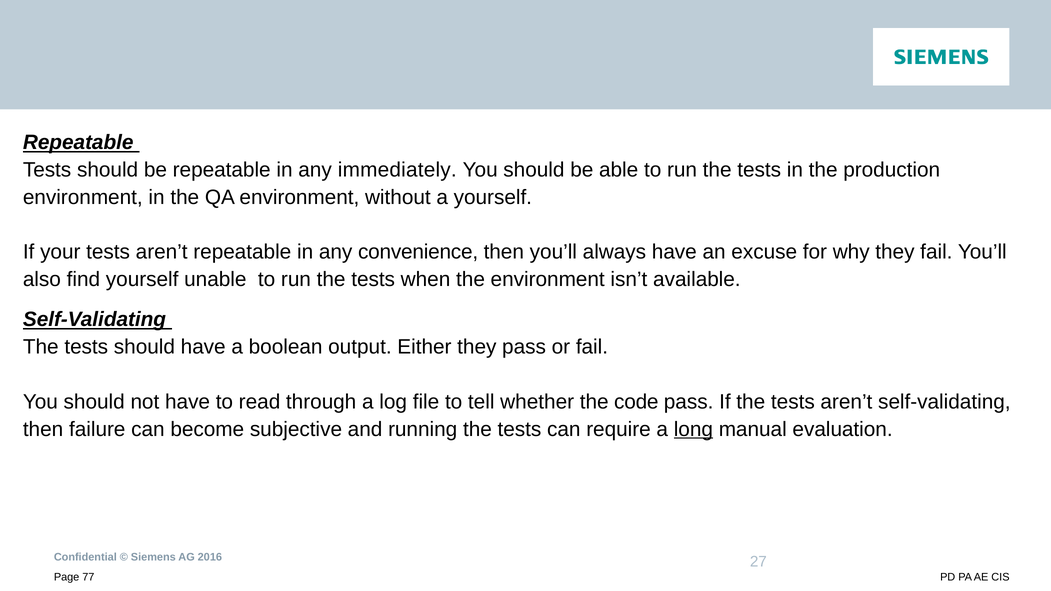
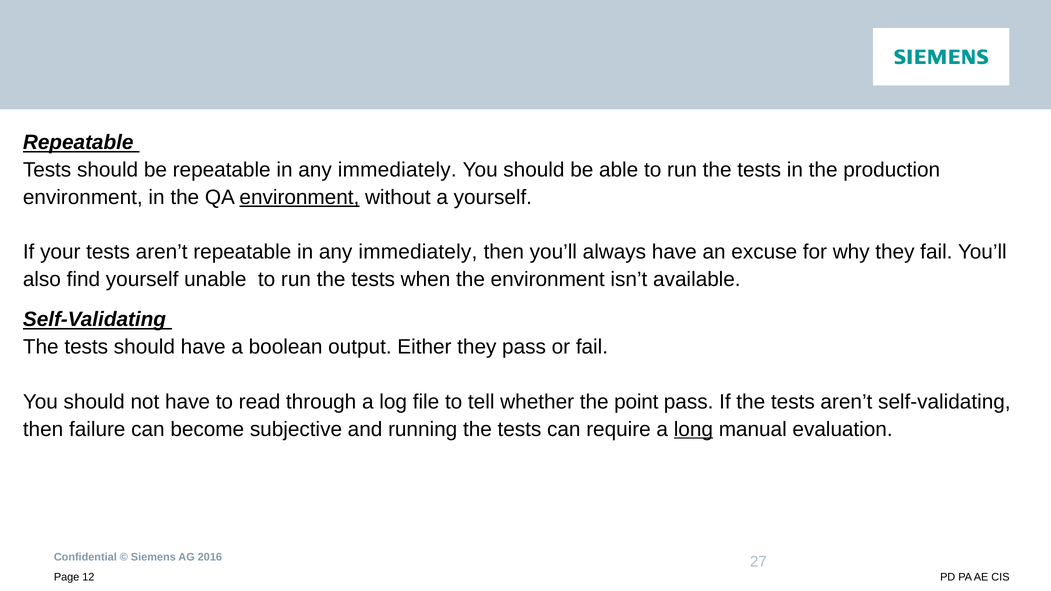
environment underline: none -> present (299, 197)
convenience: convenience -> immediately (418, 252)
code: code -> point (636, 402)
77: 77 -> 12 (88, 577)
